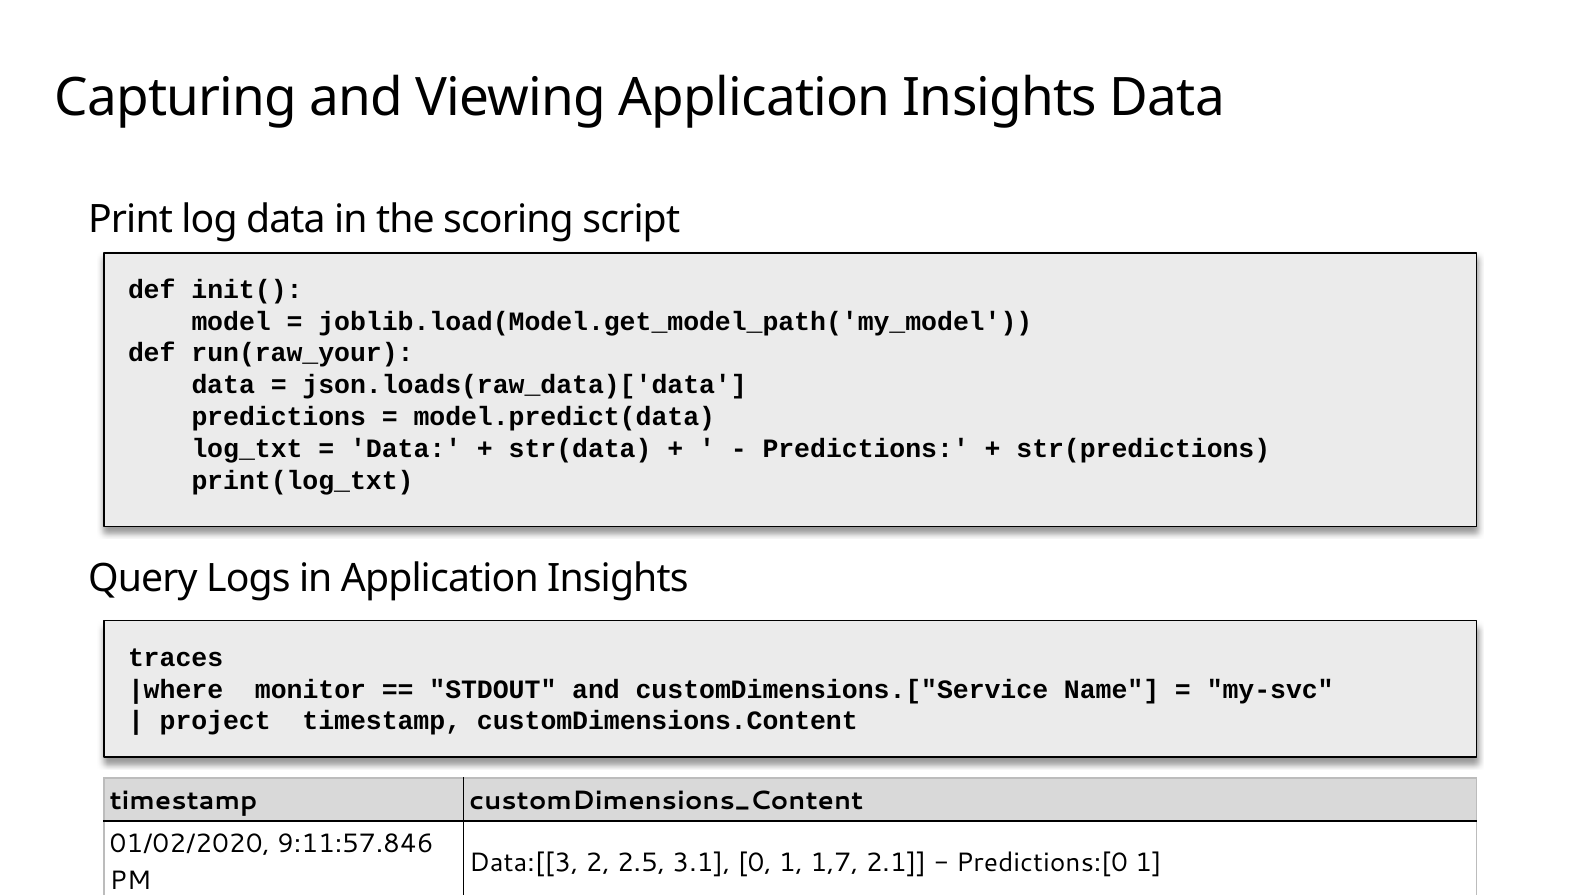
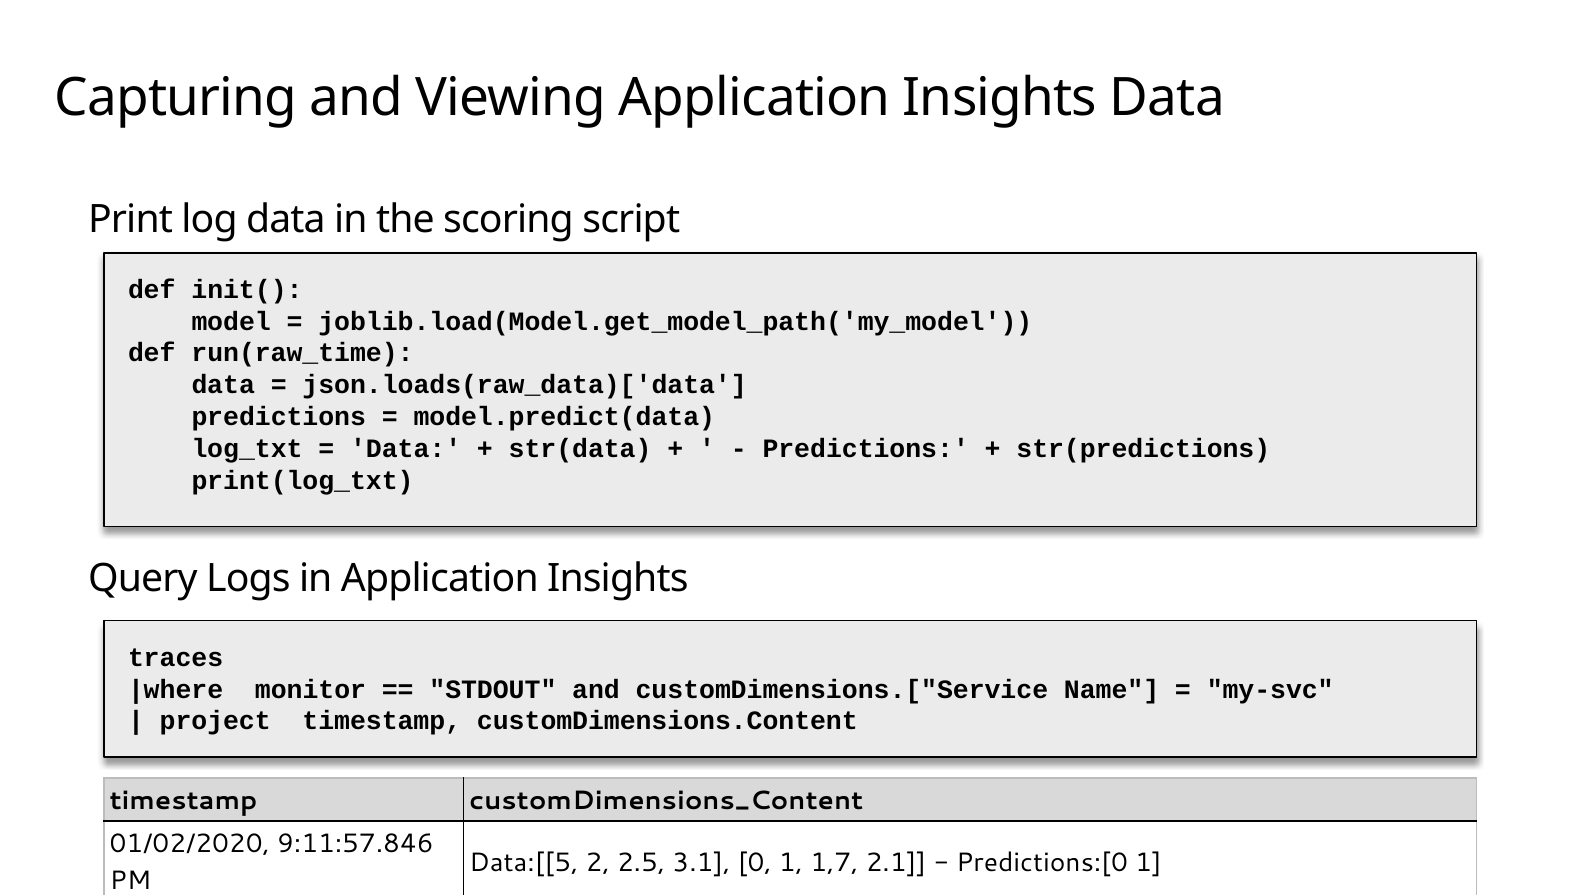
run(raw_your: run(raw_your -> run(raw_time (302, 353)
Data:[[3: Data:[[3 -> Data:[[5 (524, 863)
